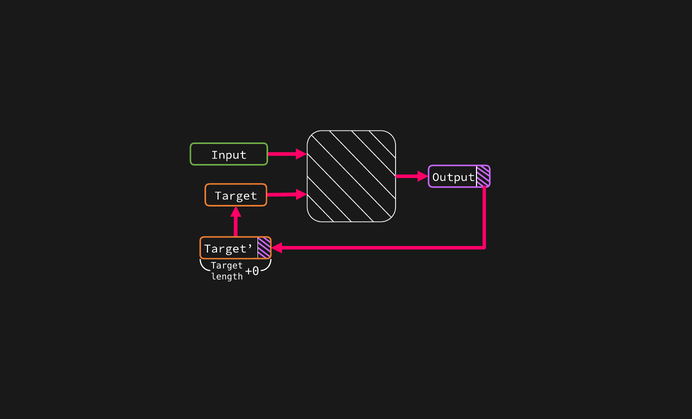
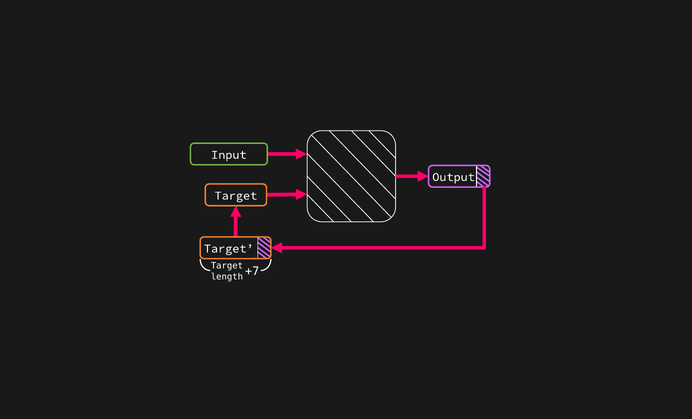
+0: +0 -> +7 (252, 272)
